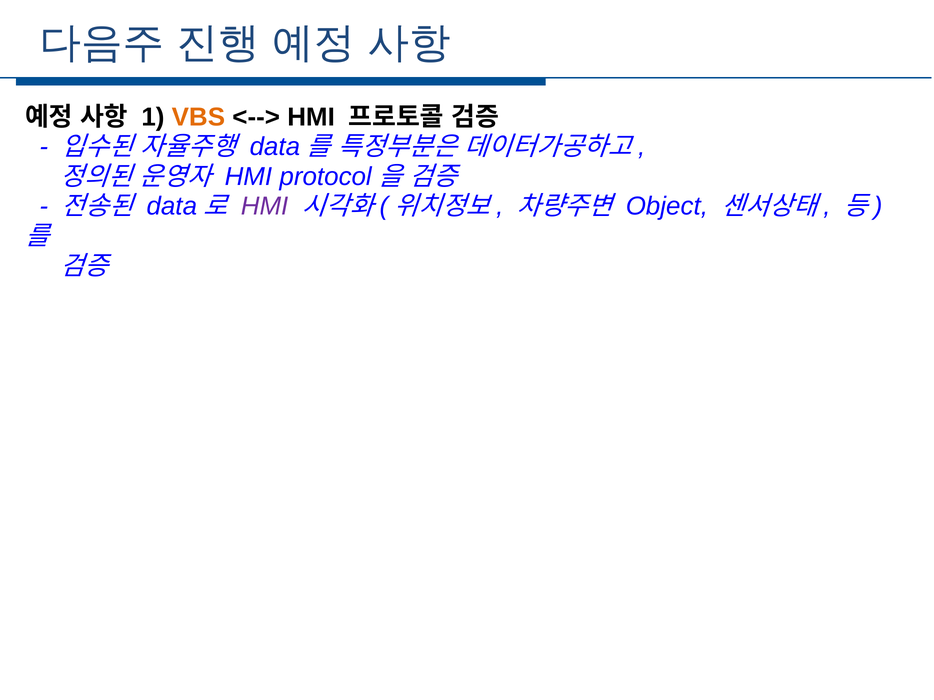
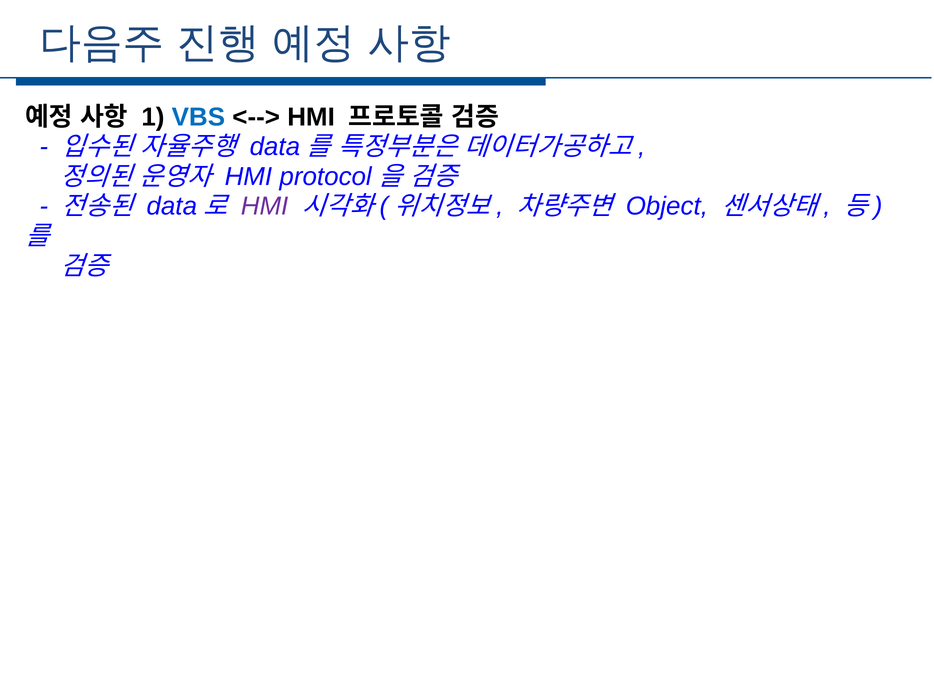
VBS colour: orange -> blue (198, 117)
